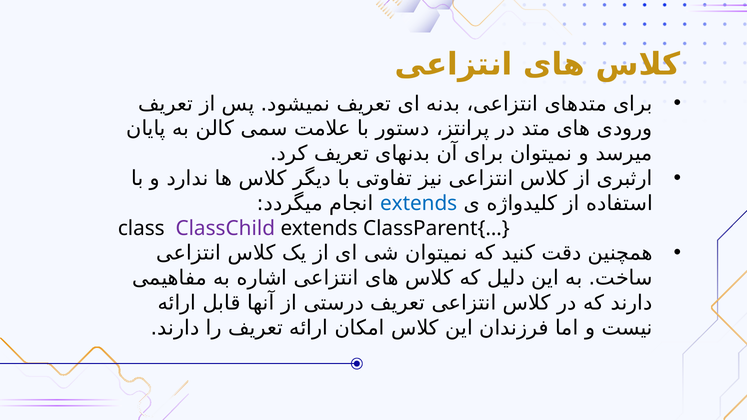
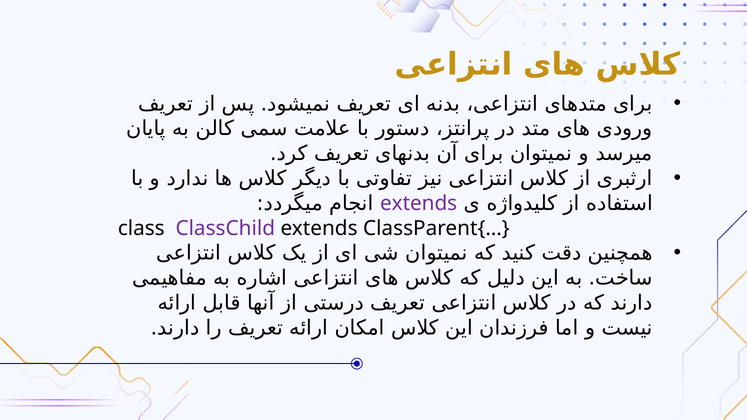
extends colour: blue -> purple (419, 203)
